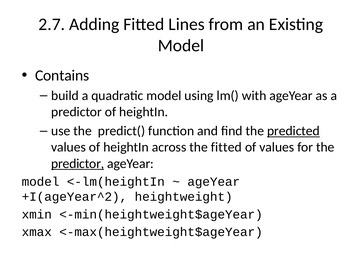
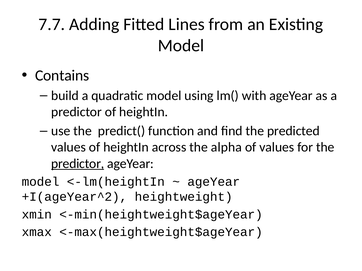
2.7: 2.7 -> 7.7 (52, 24)
predicted underline: present -> none (293, 131)
the fitted: fitted -> alpha (226, 148)
